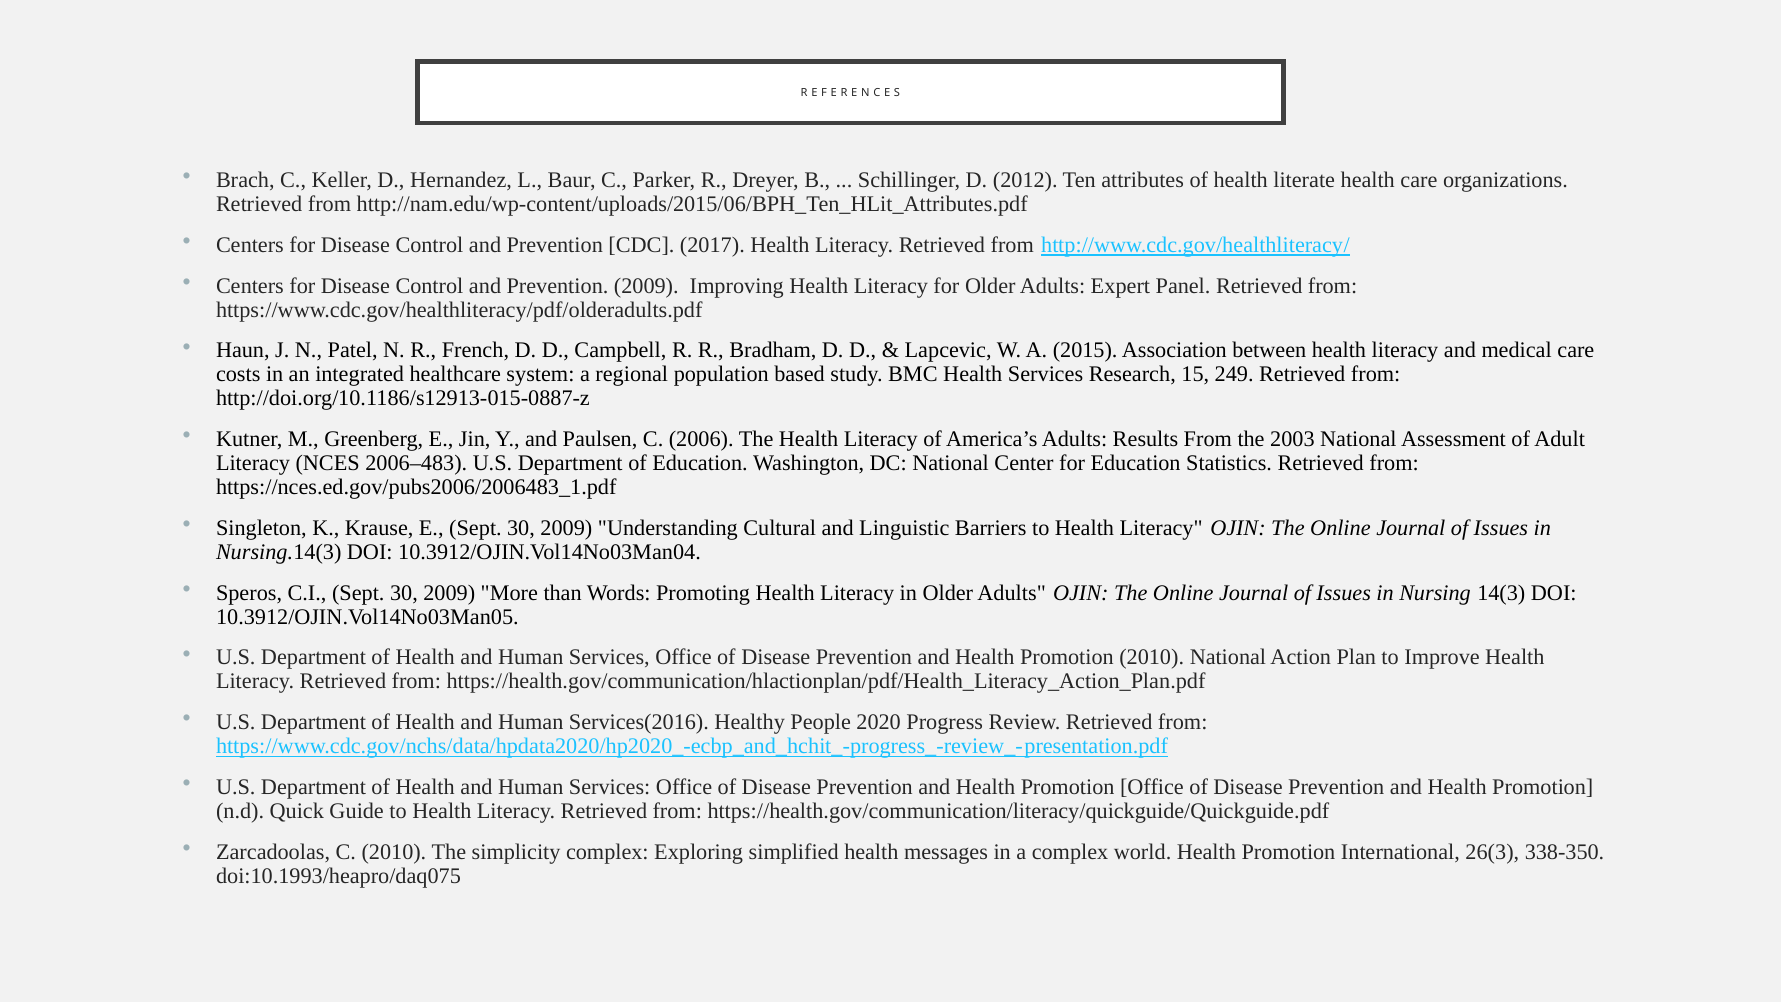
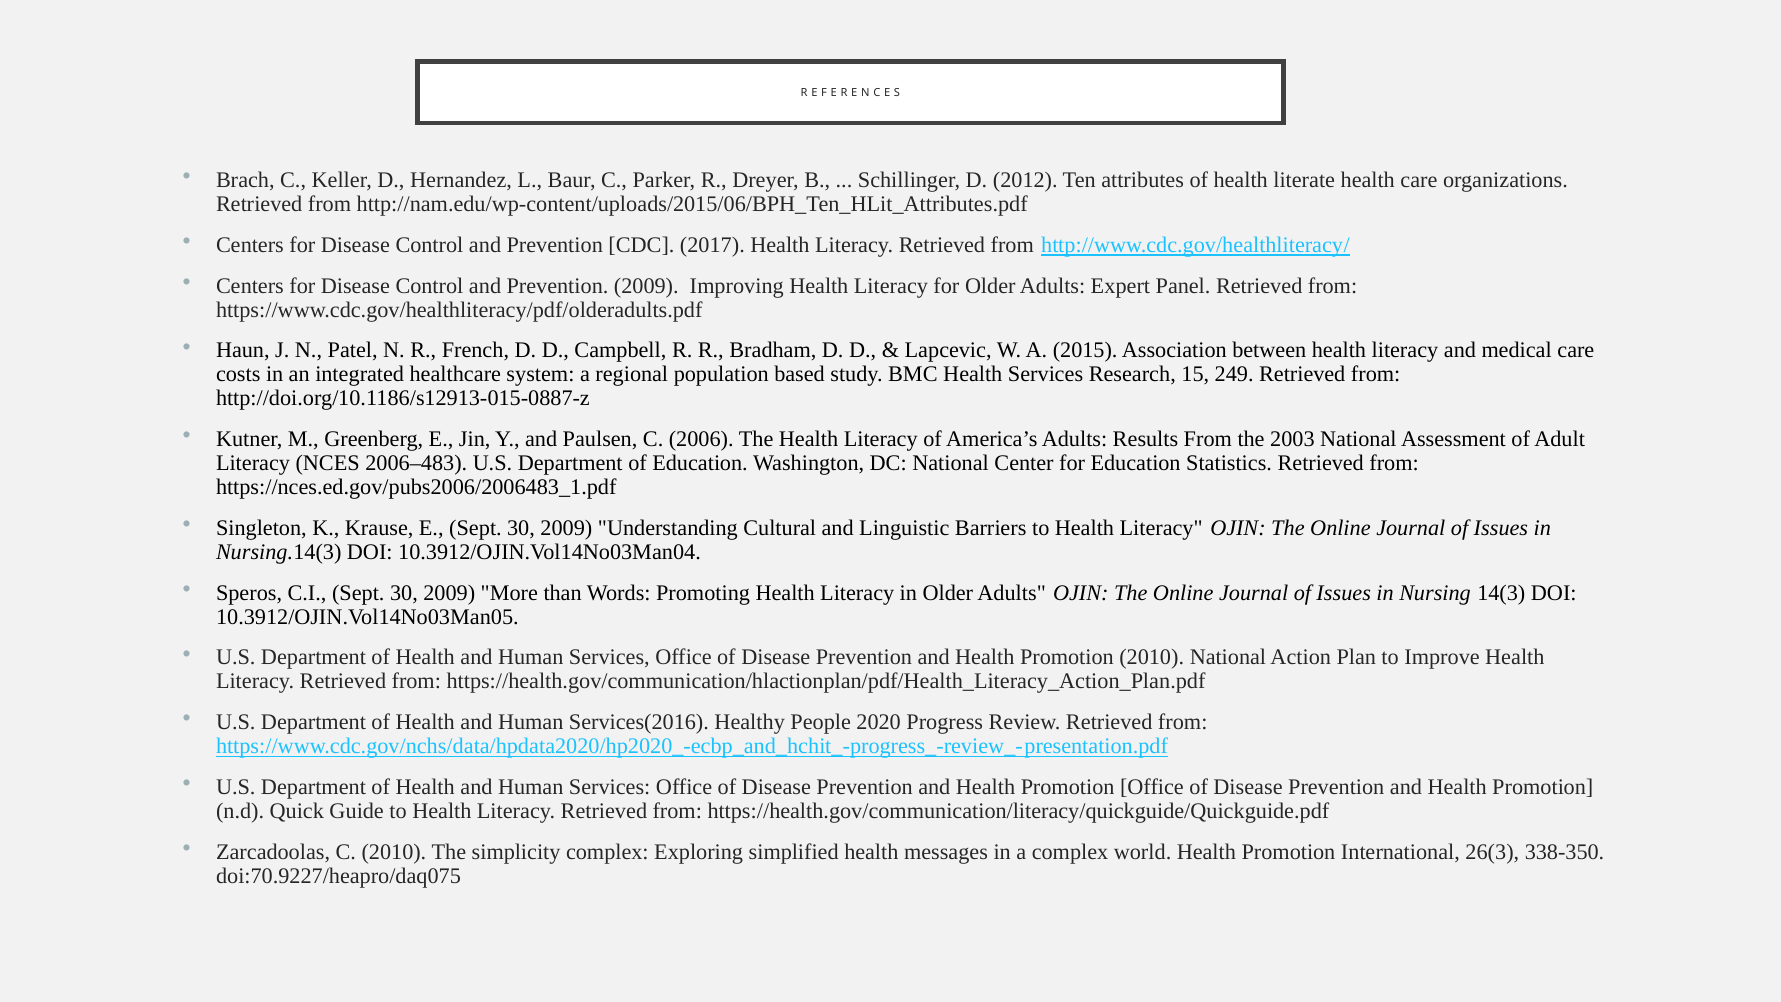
doi:10.1993/heapro/daq075: doi:10.1993/heapro/daq075 -> doi:70.9227/heapro/daq075 (338, 876)
